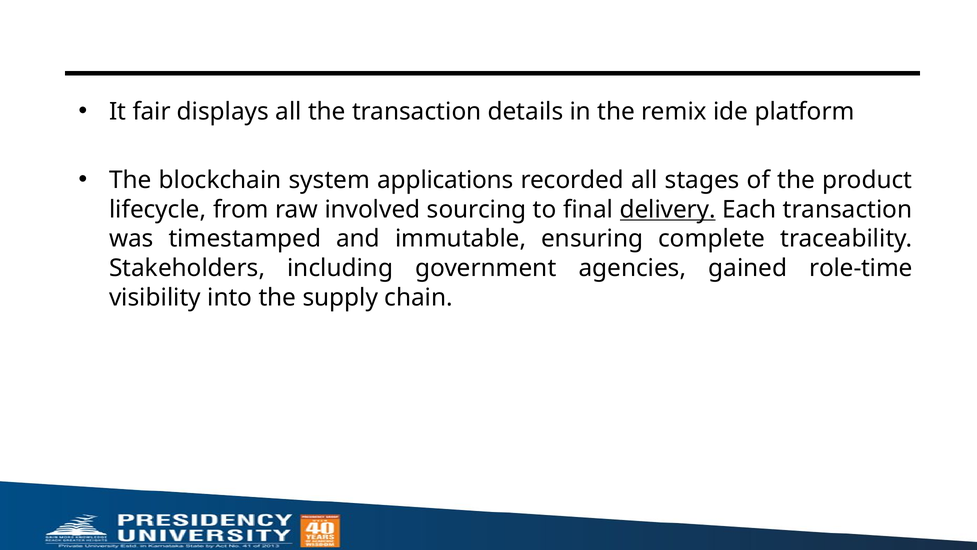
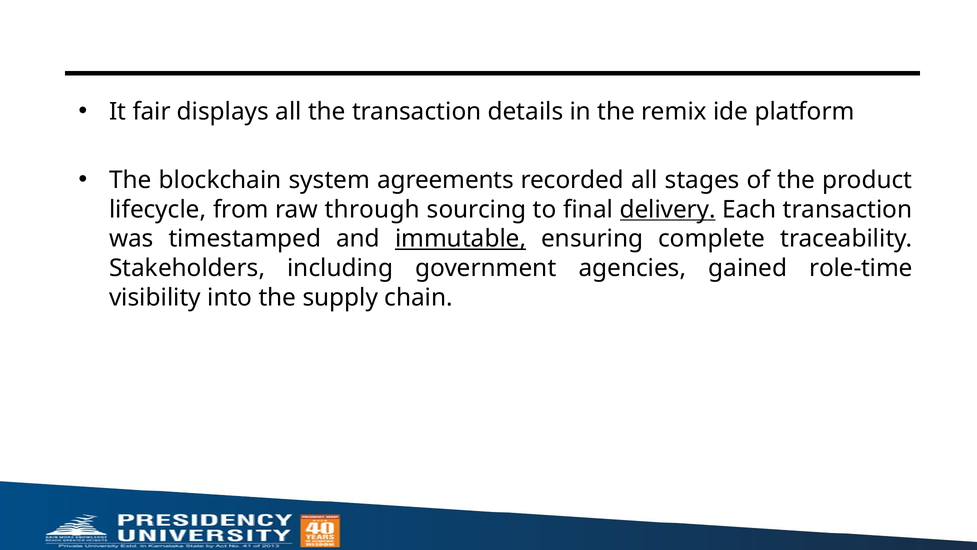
applications: applications -> agreements (445, 180)
involved: involved -> through (372, 209)
immutable underline: none -> present (461, 239)
